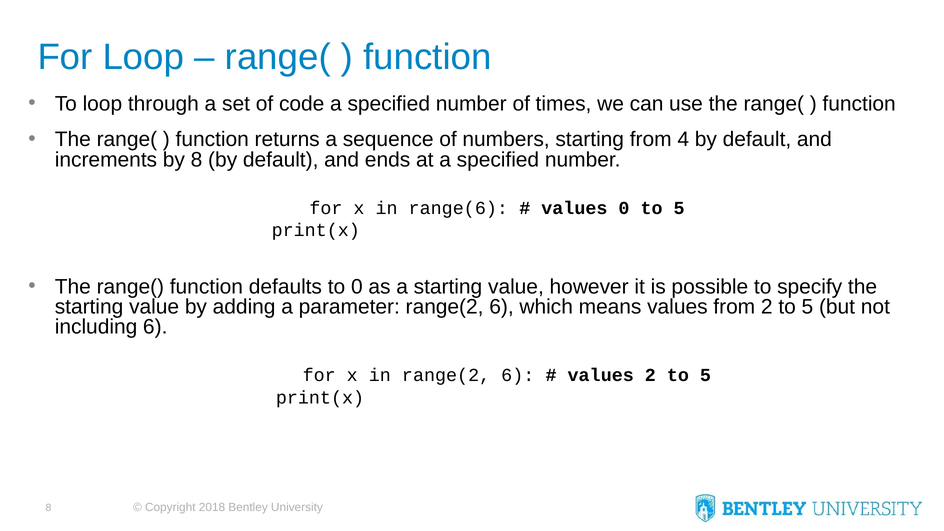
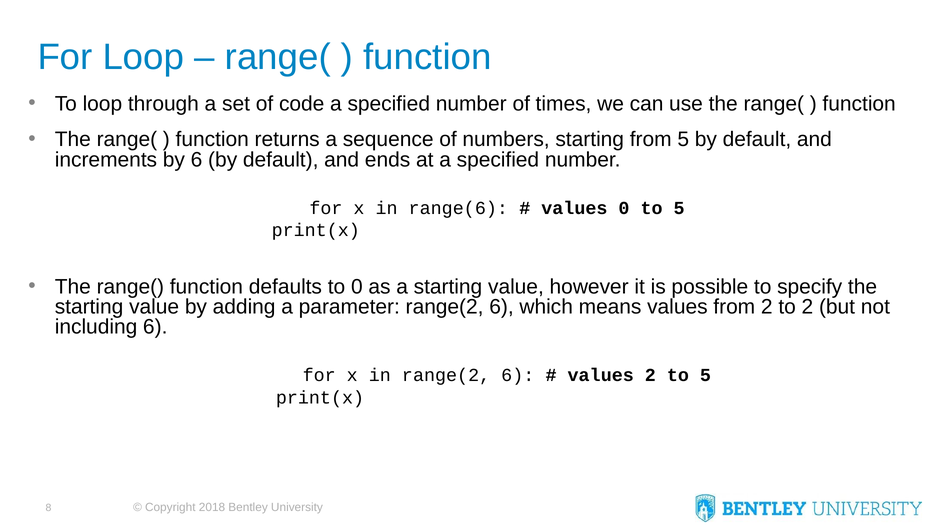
from 4: 4 -> 5 (683, 140)
by 8: 8 -> 6 (196, 160)
from 2 to 5: 5 -> 2 (807, 307)
